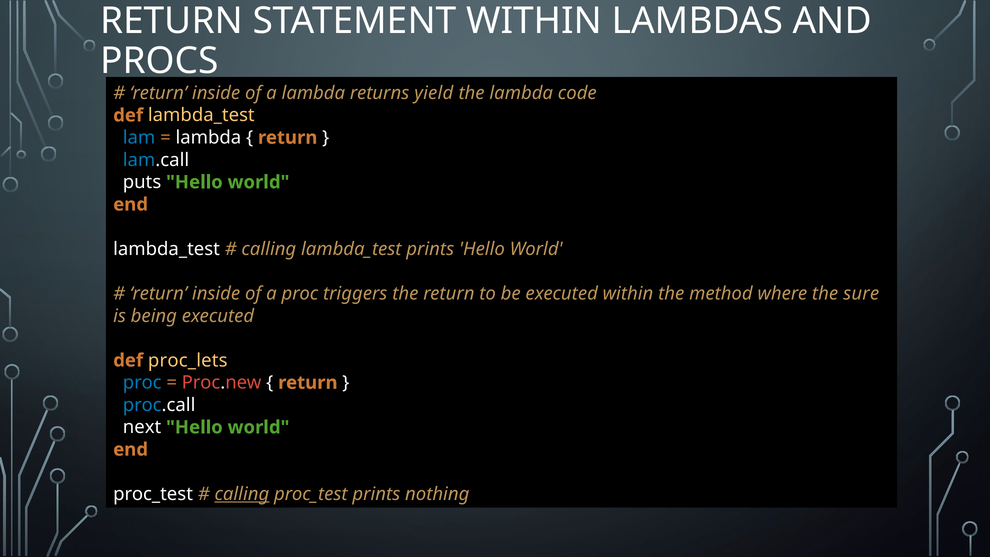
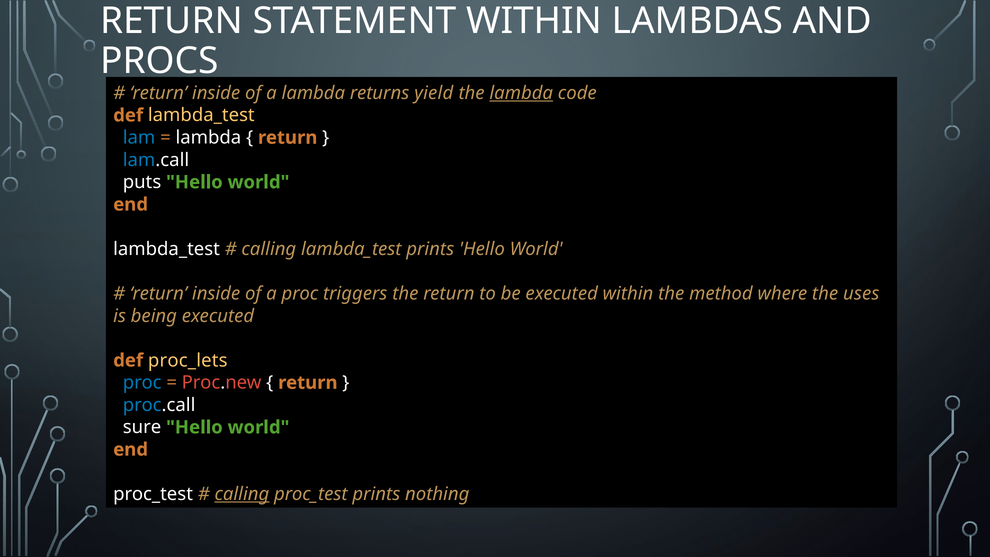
lambda underline: none -> present (521, 93)
sure: sure -> uses (861, 294)
next: next -> sure (142, 427)
